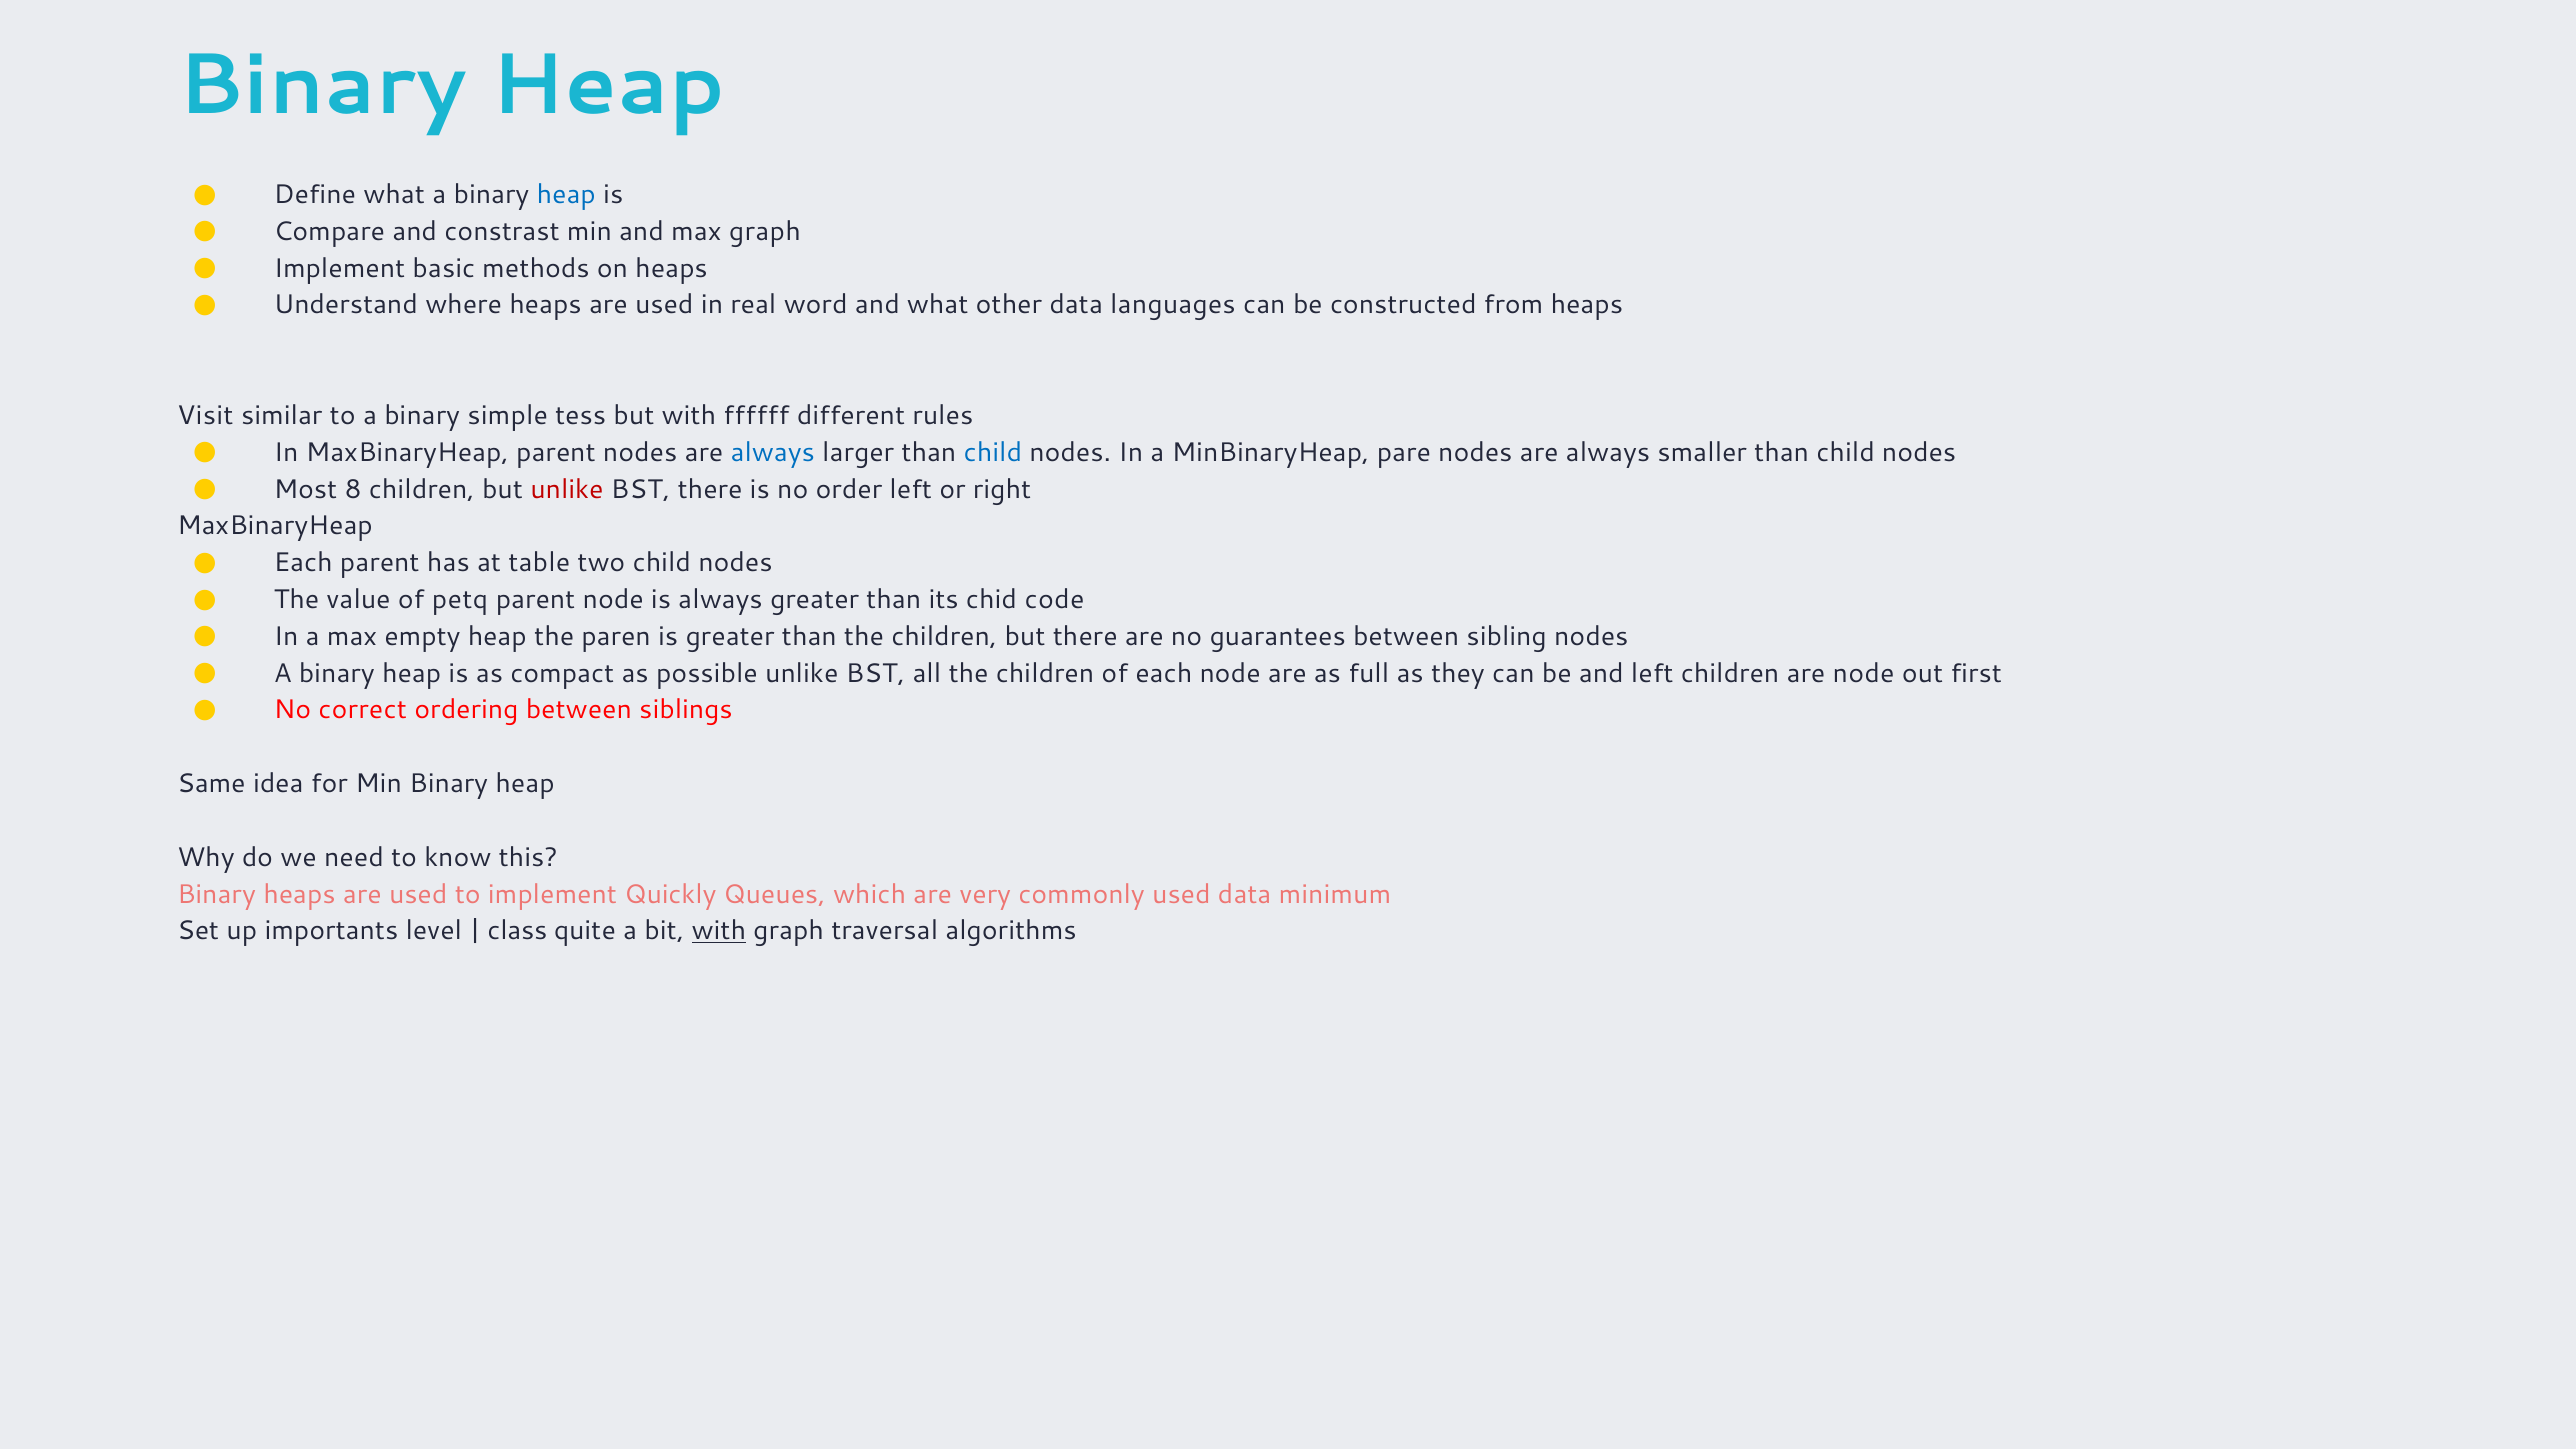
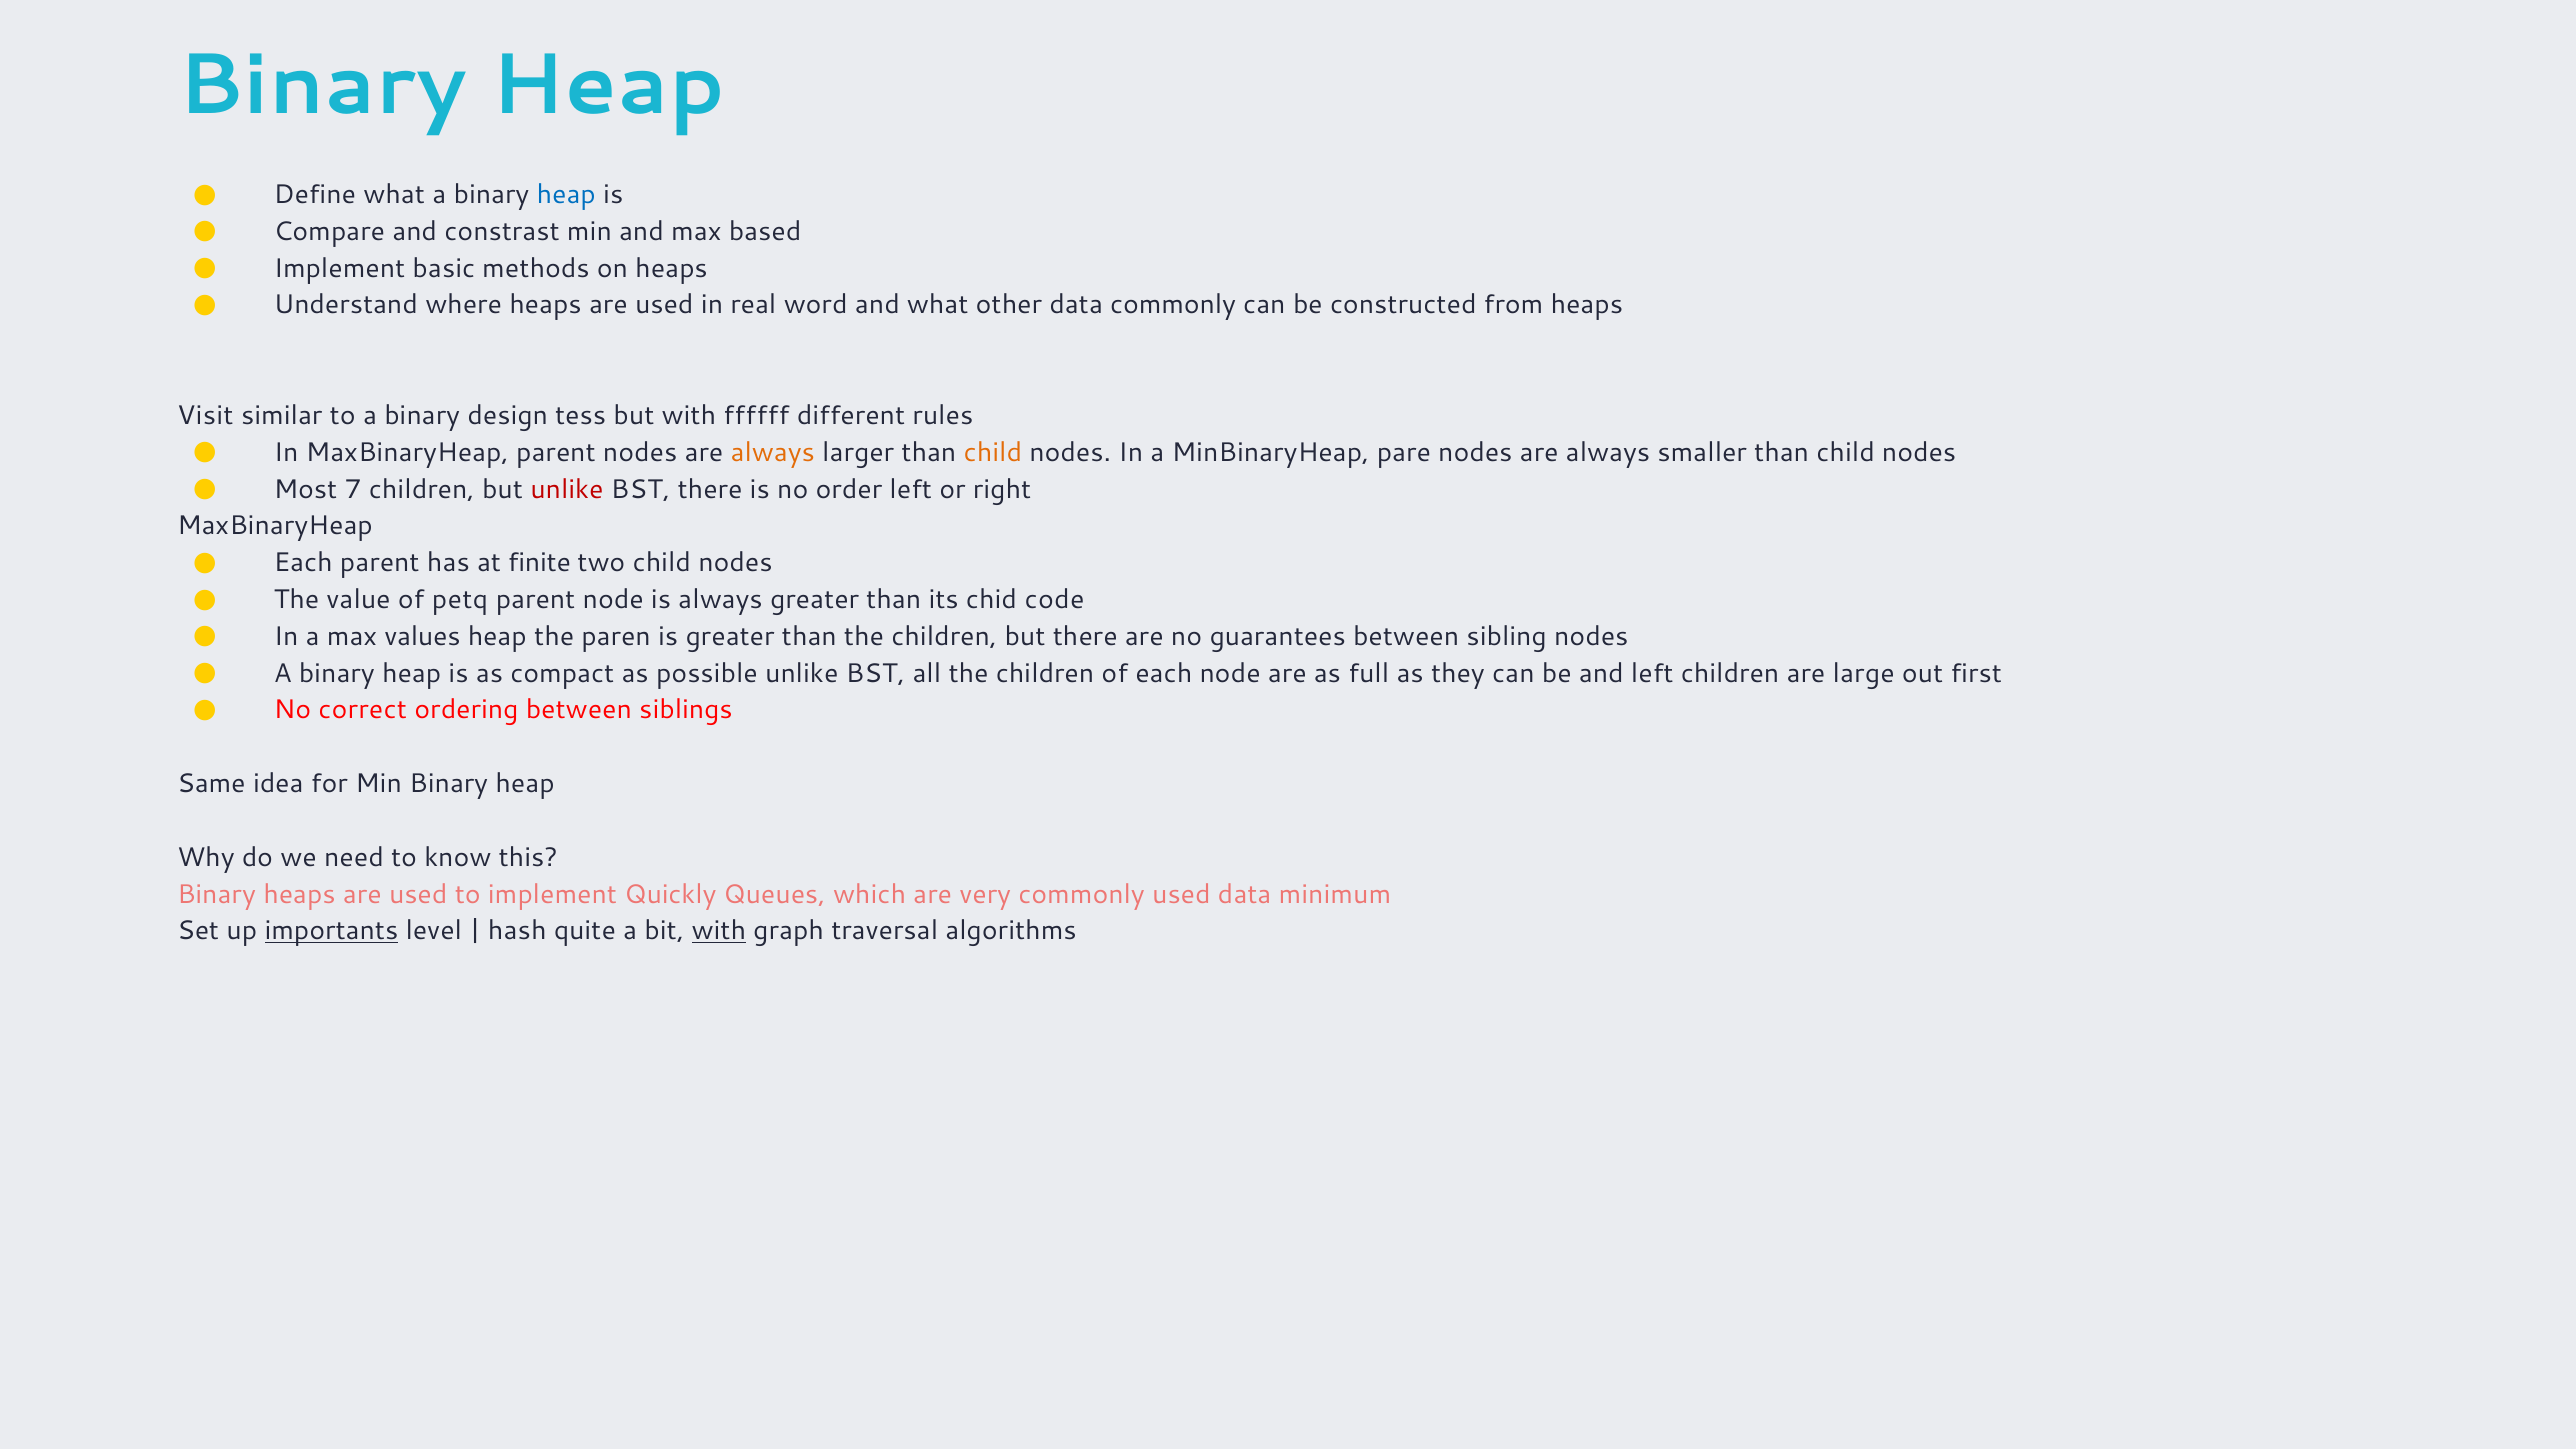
max graph: graph -> based (765, 231)
data languages: languages -> commonly (1173, 305)
simple: simple -> design (508, 416)
always colour: blue -> orange (773, 452)
child colour: blue -> orange (993, 452)
8: 8 -> 7 (353, 489)
table: table -> finite (539, 563)
empty: empty -> values (422, 636)
are node: node -> large (1864, 673)
importants underline: none -> present (331, 931)
class: class -> hash (517, 931)
